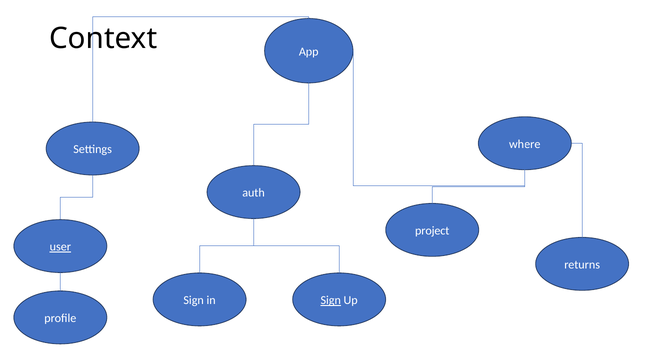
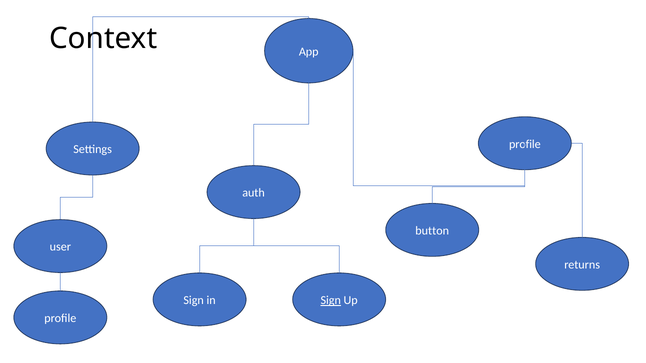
where: where -> profile (525, 144)
project: project -> button (432, 231)
user underline: present -> none (60, 247)
